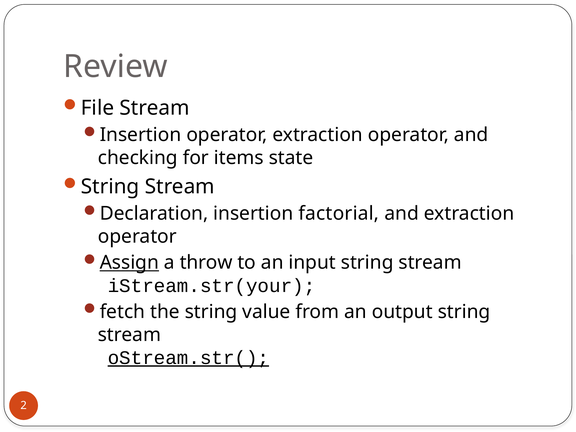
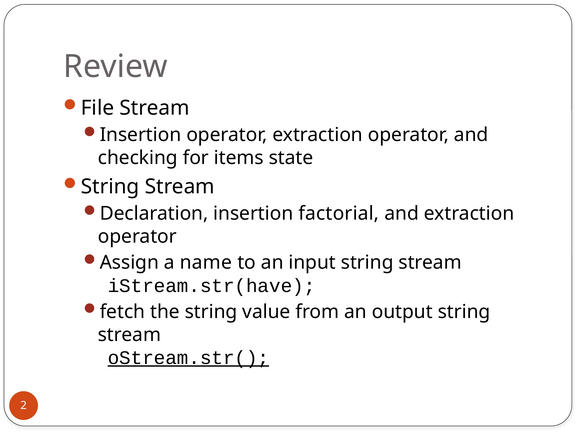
Assign underline: present -> none (129, 263)
throw: throw -> name (206, 263)
iStream.str(your: iStream.str(your -> iStream.str(have (212, 286)
